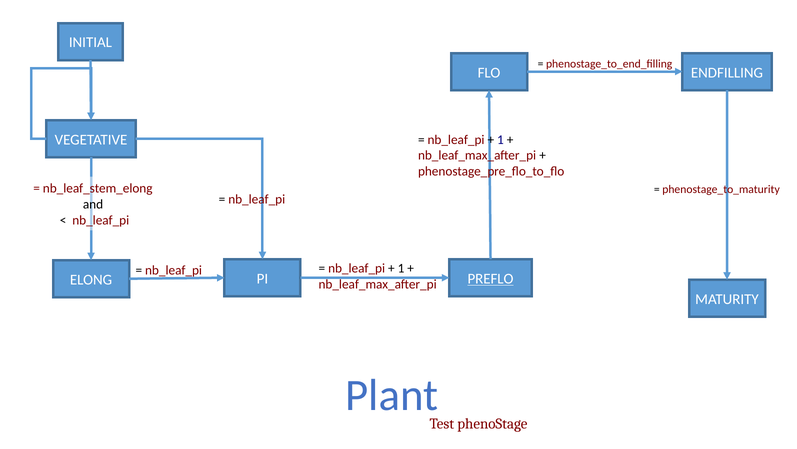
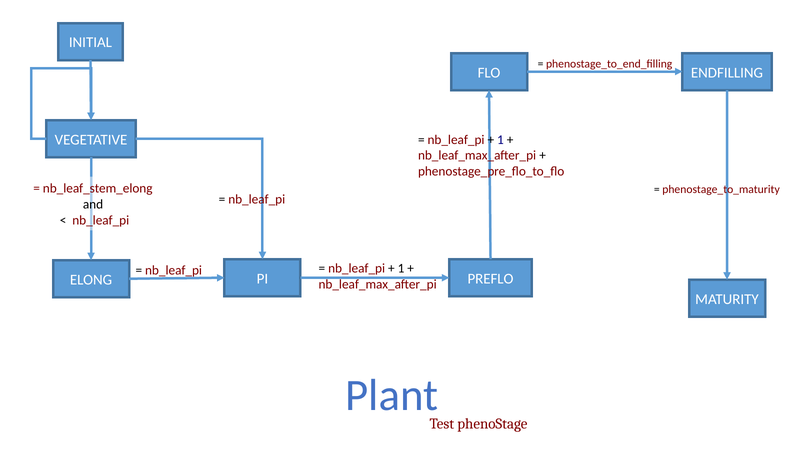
PREFLO underline: present -> none (491, 278)
